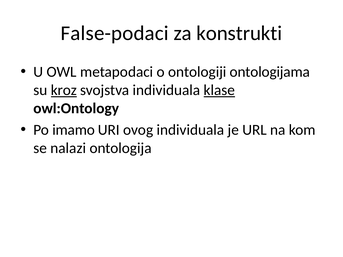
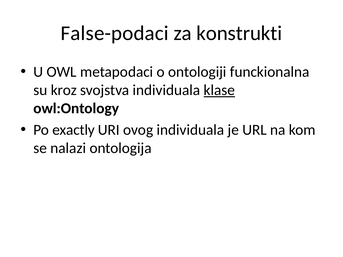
ontologijama: ontologijama -> funckionalna (270, 72)
kroz underline: present -> none (64, 90)
imamo: imamo -> exactly (74, 130)
